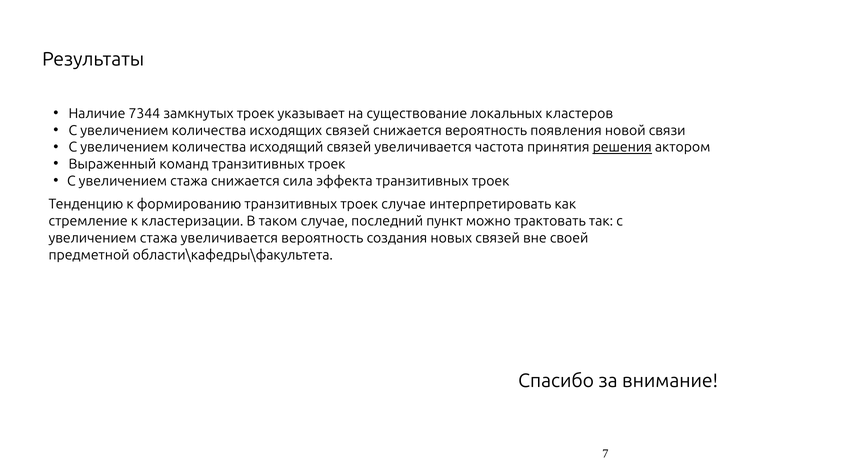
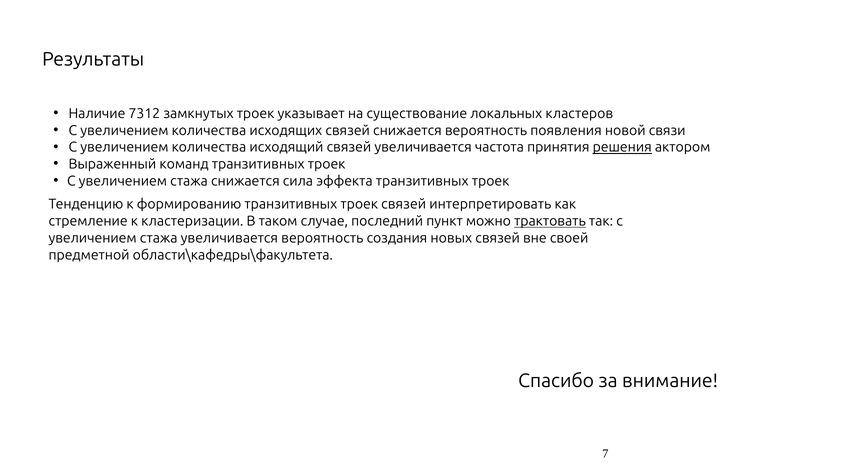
7344: 7344 -> 7312 (144, 113)
троек случае: случае -> связей (404, 204)
трактовать underline: none -> present (550, 221)
